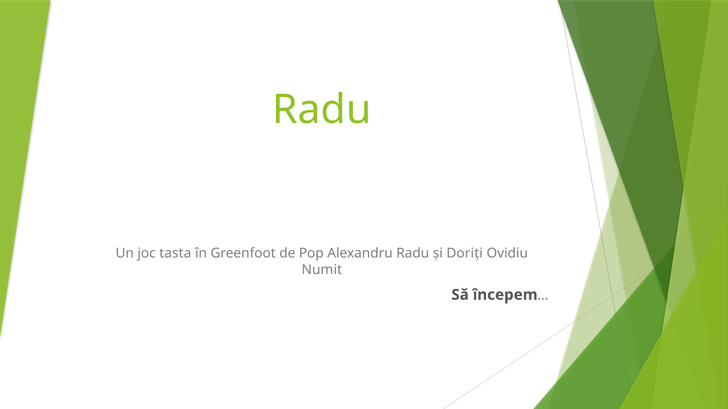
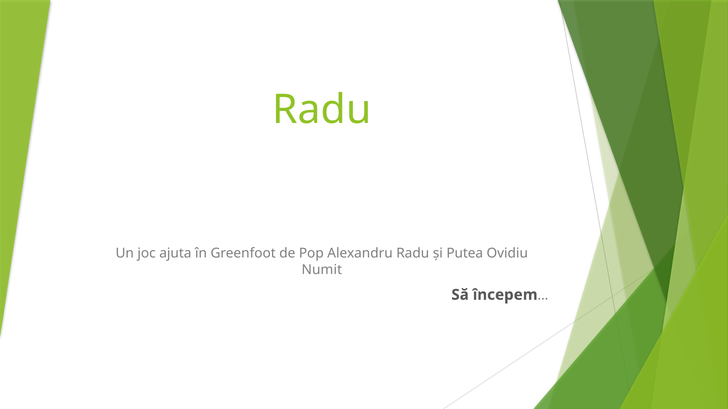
tasta: tasta -> ajuta (175, 254)
Doriți: Doriți -> Putea (465, 254)
